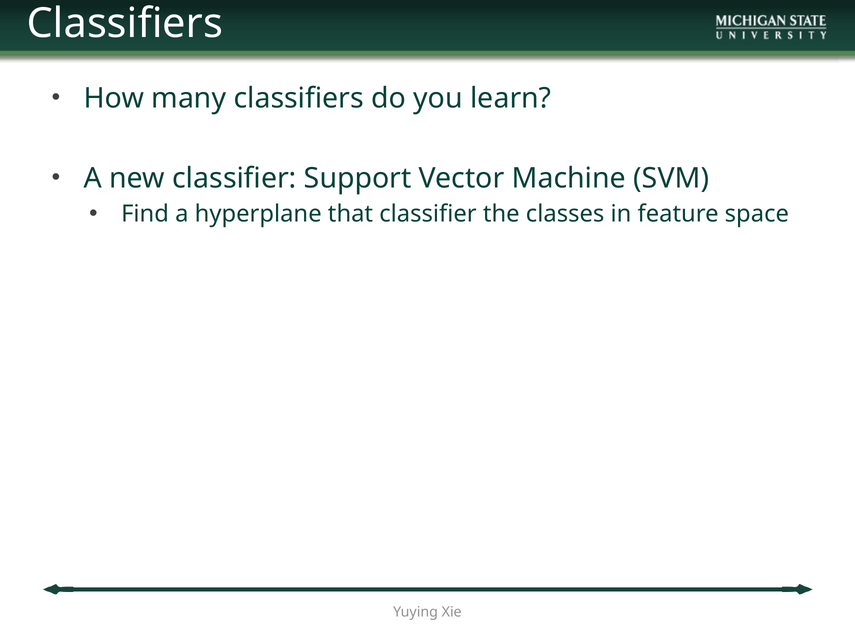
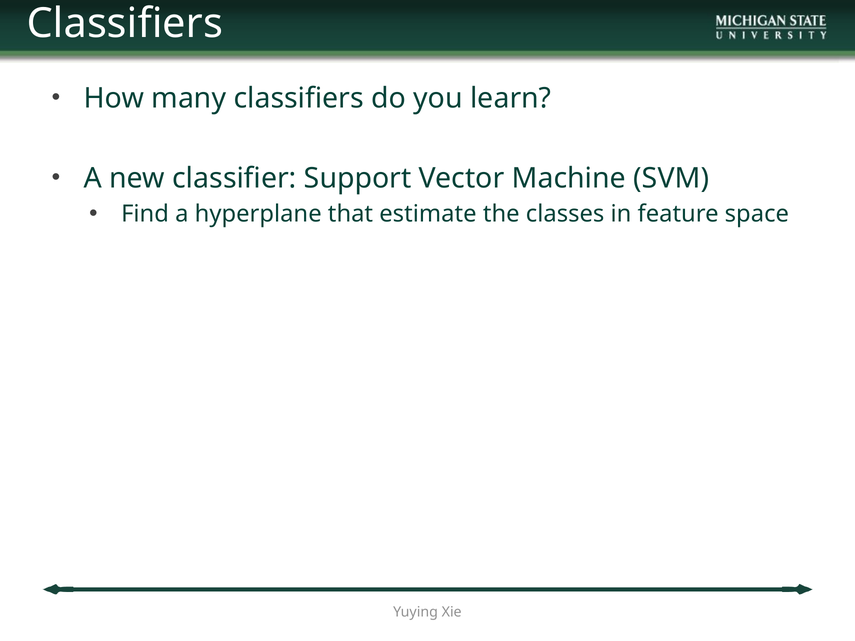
that classifier: classifier -> estimate (428, 214)
